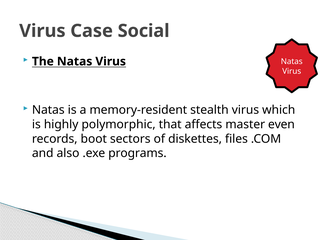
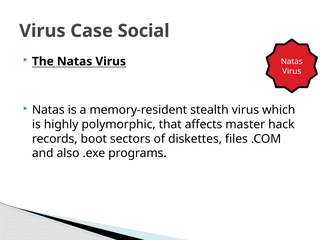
even: even -> hack (281, 124)
